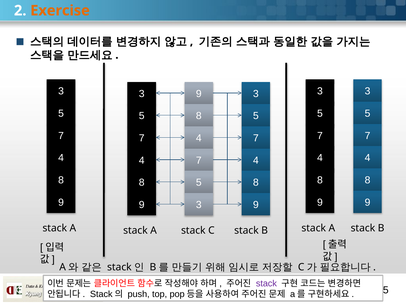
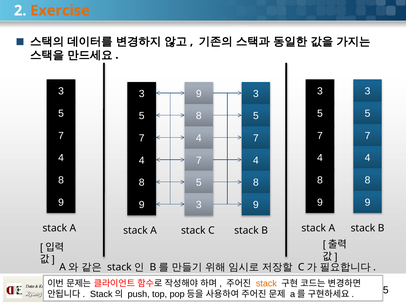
stack colour: purple -> orange (266, 283)
